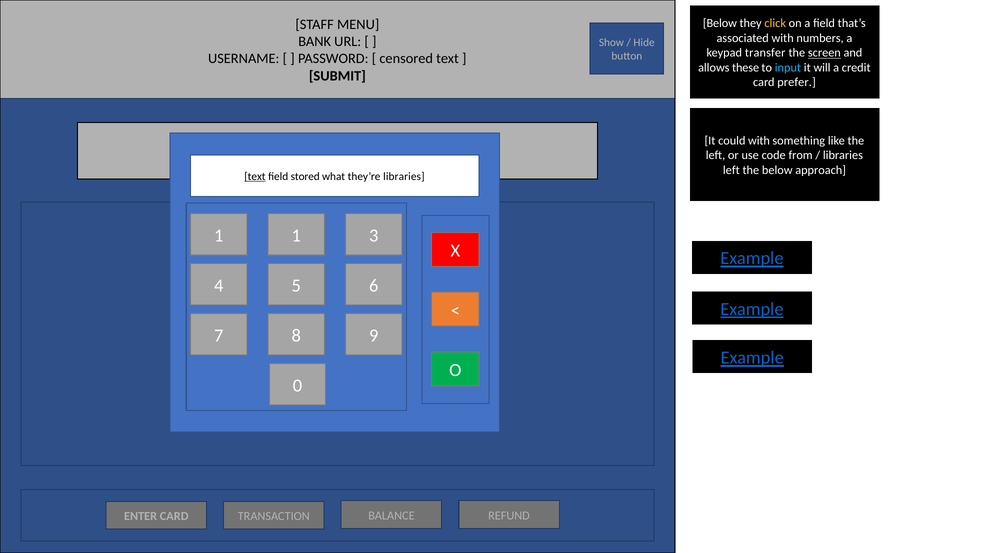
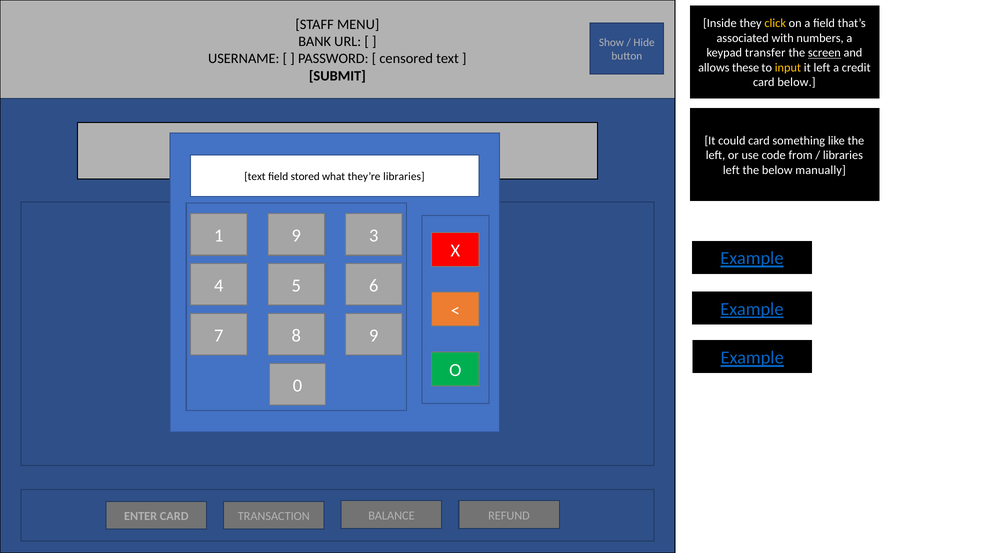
Below: Below -> Inside (720, 23)
input colour: light blue -> yellow (788, 68)
it will: will -> left (822, 68)
card prefer: prefer -> below (797, 82)
could with: with -> card (759, 141)
approach: approach -> manually (821, 170)
text underline: present -> none (255, 177)
1 1: 1 -> 9 (296, 236)
